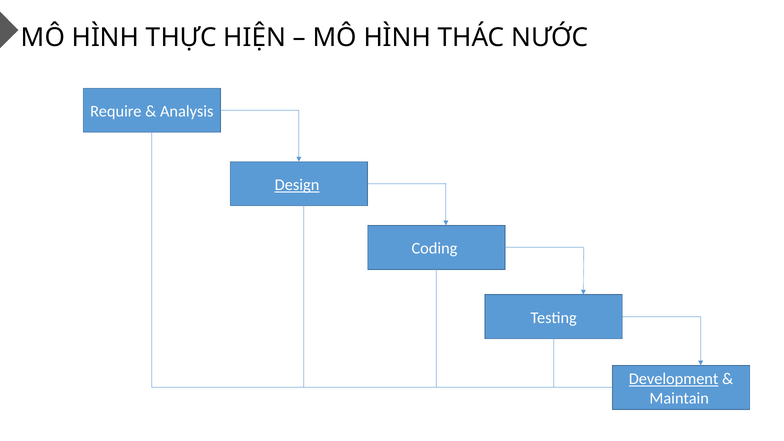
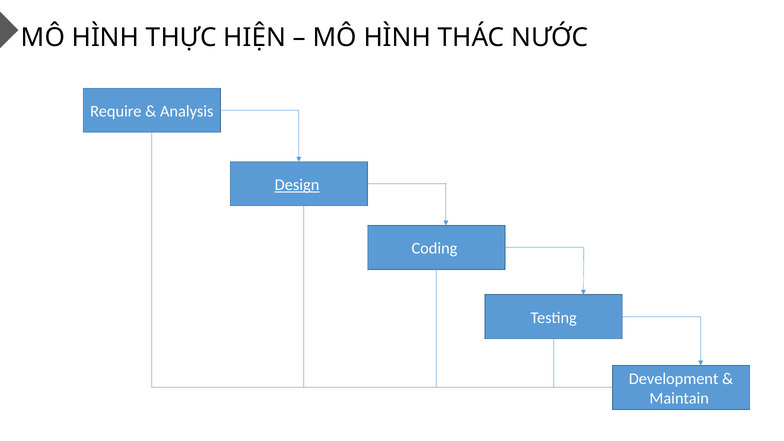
Development underline: present -> none (674, 379)
